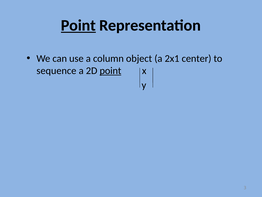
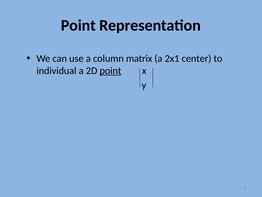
Point underline: present -> none (78, 25)
object: object -> matrix (139, 58)
sequence: sequence -> individual (56, 71)
